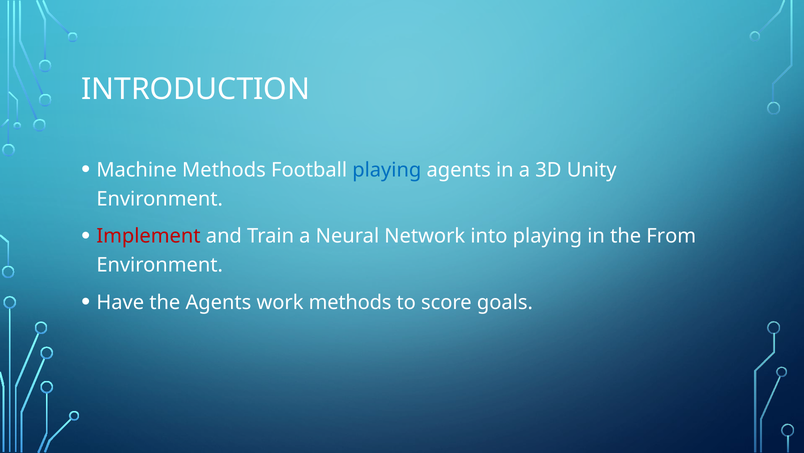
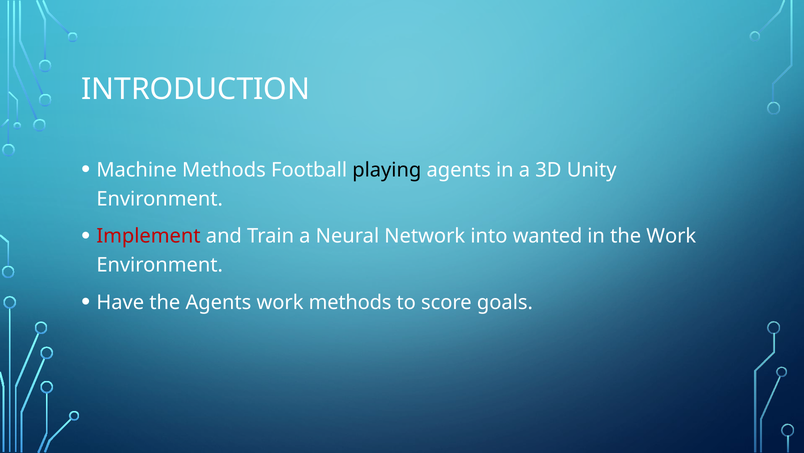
playing colour: blue -> black (387, 170)
into playing: playing -> wanted (547, 236)
the From: From -> Work (671, 236)
